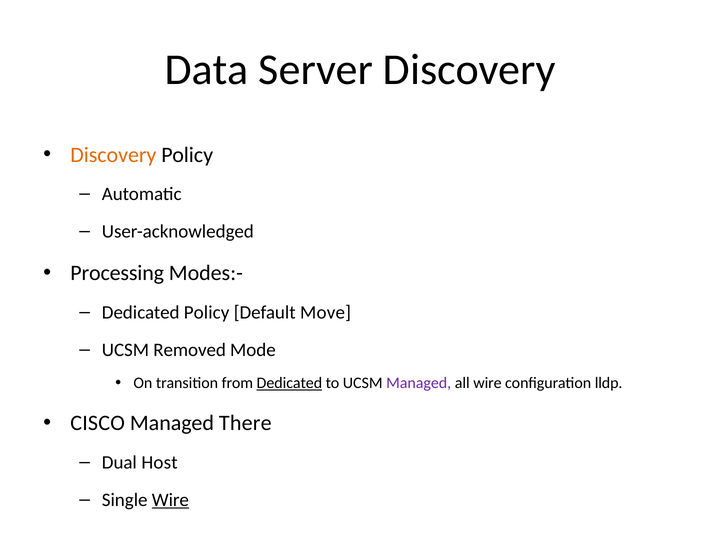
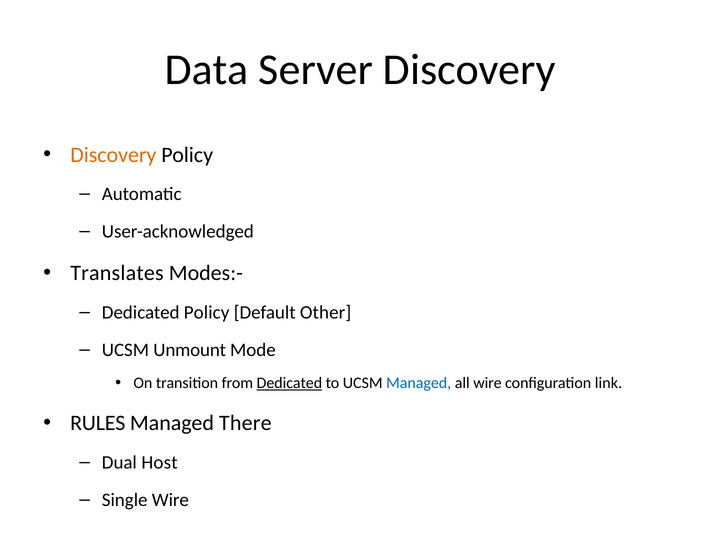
Processing: Processing -> Translates (117, 274)
Move: Move -> Other (326, 313)
Removed: Removed -> Unmount (190, 350)
Managed colour: purple -> blue (419, 384)
lldp: lldp -> link (609, 384)
CISCO: CISCO -> RULES (98, 424)
Wire underline: present -> none (170, 500)
